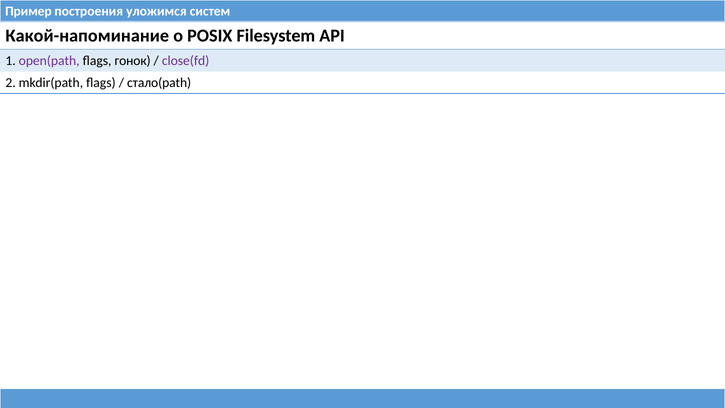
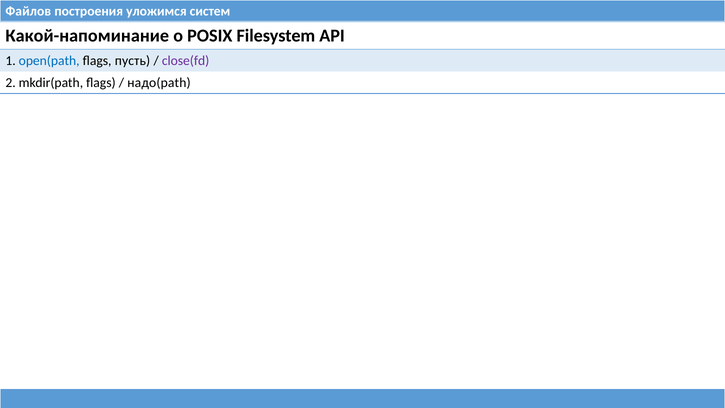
Пример: Пример -> Файлов (28, 11)
open(path colour: purple -> blue (49, 61)
гонок: гонок -> пусть (132, 61)
стало(path: стало(path -> надо(path (159, 83)
